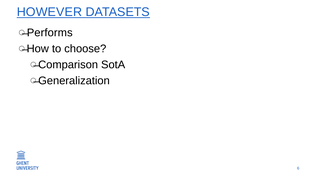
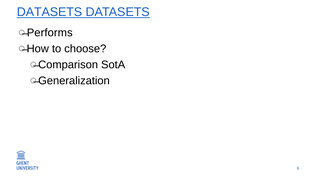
HOWEVER: HOWEVER -> DATASETS (50, 12)
